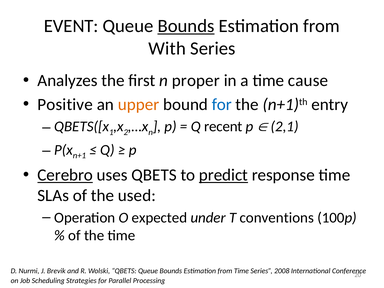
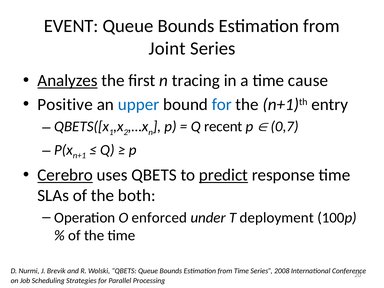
Bounds underline: present -> none (186, 26)
With: With -> Joint (167, 48)
Analyzes underline: none -> present (68, 81)
proper: proper -> tracing (196, 81)
upper colour: orange -> blue (139, 104)
2,1: 2,1 -> 0,7 (285, 127)
used: used -> both (137, 196)
expected: expected -> enforced (159, 218)
conventions: conventions -> deployment (277, 218)
